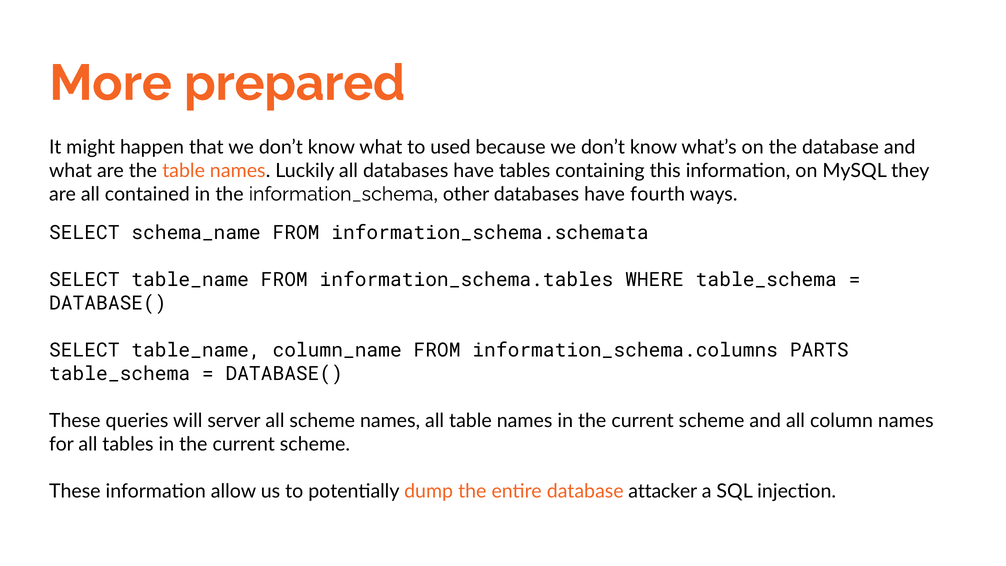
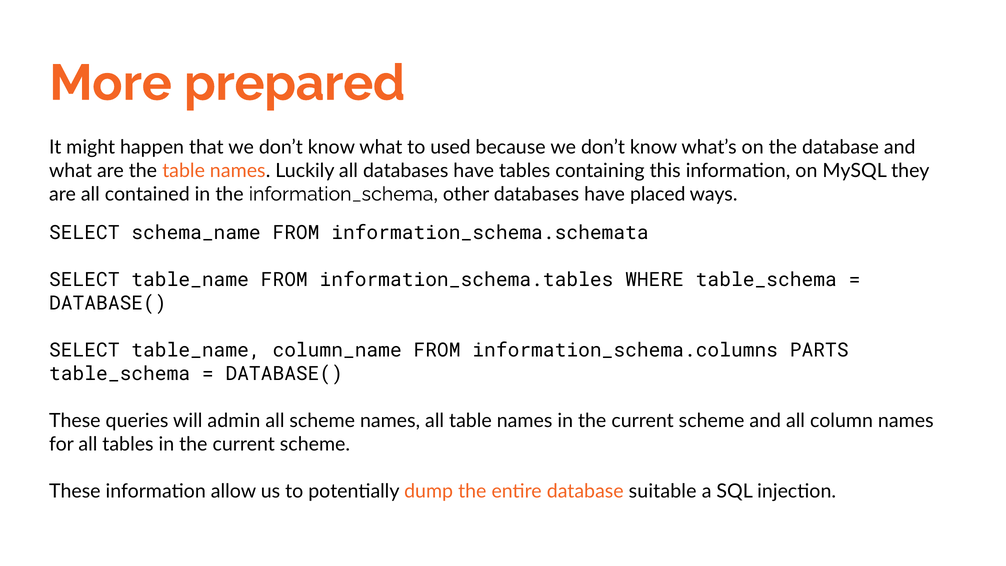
fourth: fourth -> placed (658, 194)
server: server -> admin (234, 421)
attacker: attacker -> suitable (663, 491)
